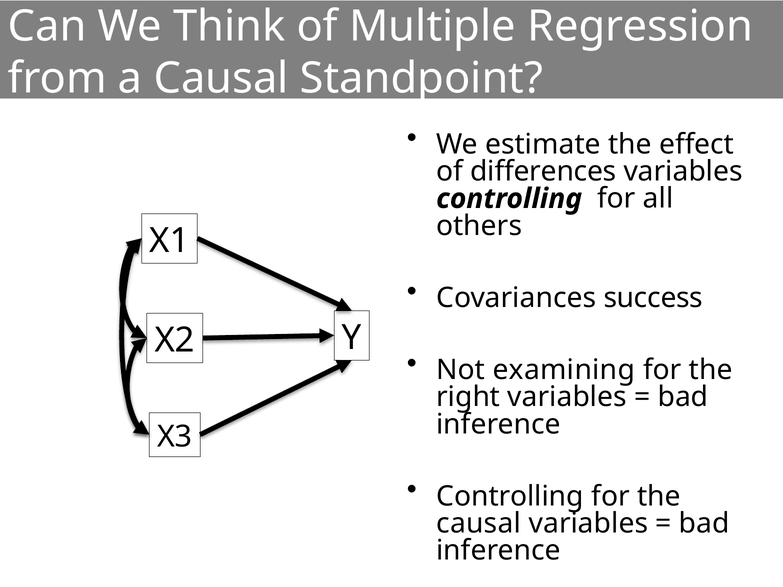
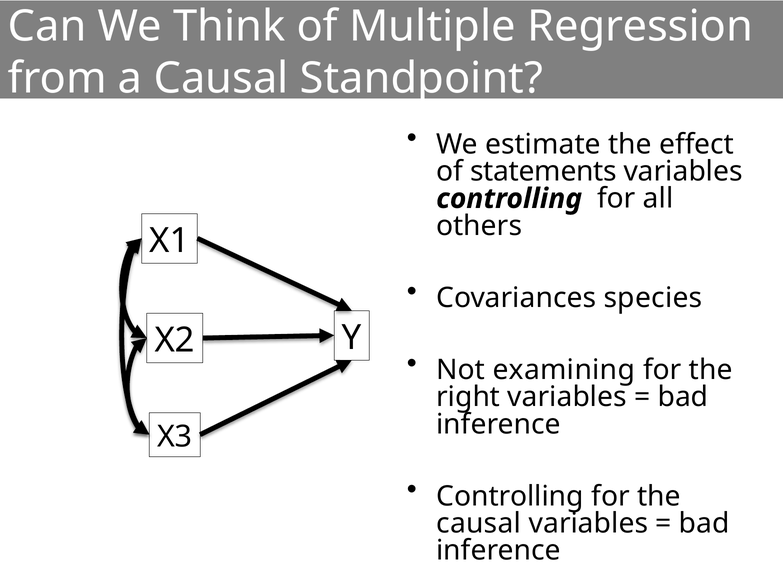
differences: differences -> statements (543, 172)
success: success -> species (653, 298)
